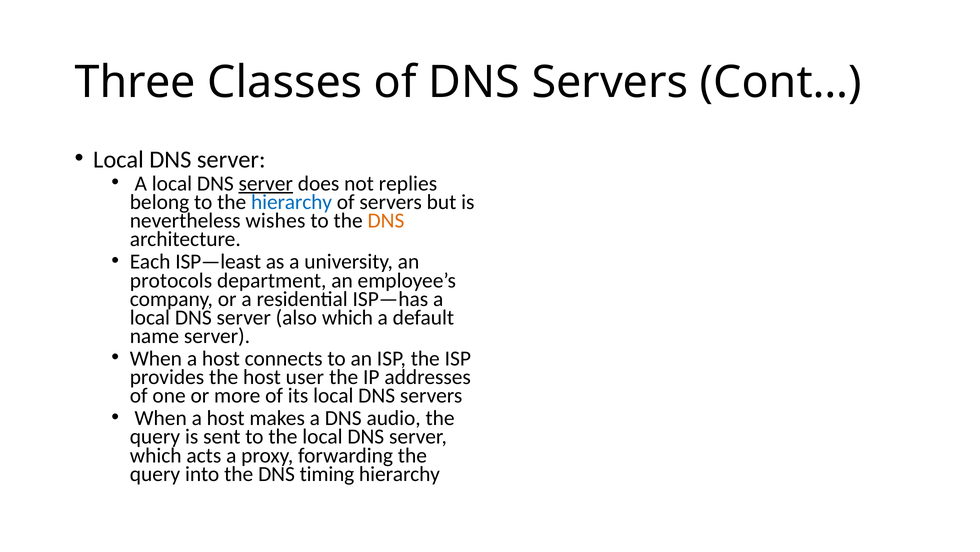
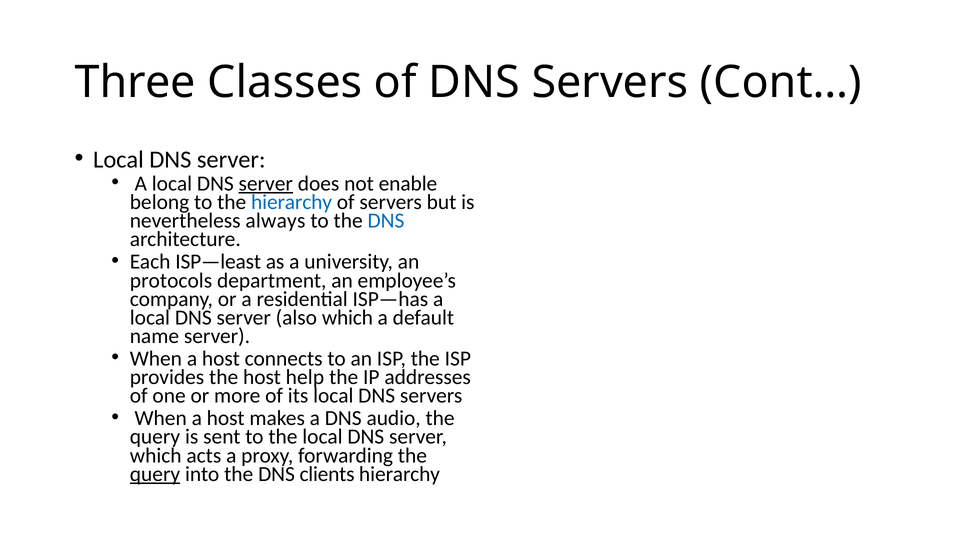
replies: replies -> enable (408, 183)
wishes: wishes -> always (275, 220)
DNS colour: orange -> blue (386, 220)
user: user -> help (305, 377)
query underline: none -> present (155, 473)
timing: timing -> clients (327, 473)
